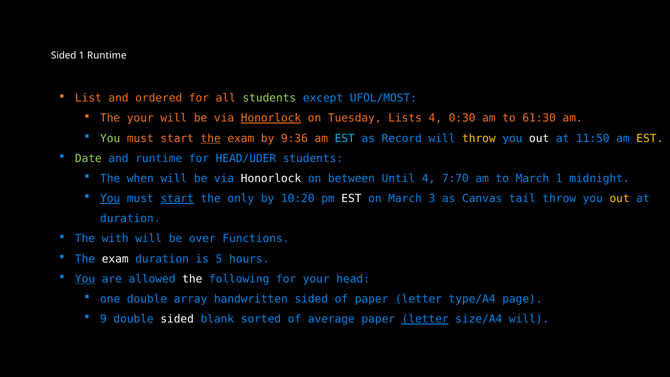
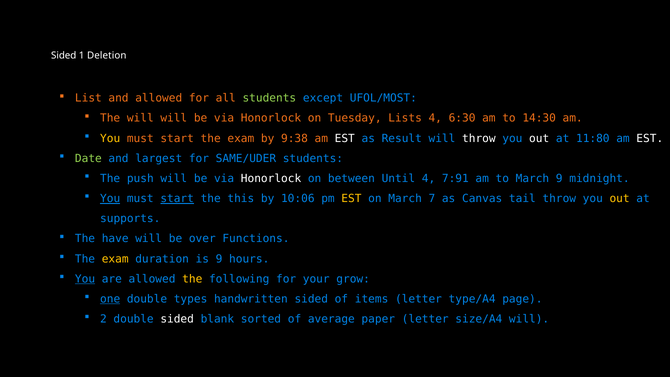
1 Runtime: Runtime -> Deletion (107, 55)
and ordered: ordered -> allowed (159, 98)
The your: your -> will (140, 118)
Honorlock underline: present -> none (271, 118)
0:30: 0:30 -> 6:30 (462, 118)
61:30: 61:30 -> 14:30 (539, 118)
You colour: light green -> yellow (110, 138)
the underline: present -> none (211, 138)
9:36: 9:36 -> 9:38 (294, 138)
EST colour: light blue -> white (345, 138)
Record: Record -> Result (402, 138)
throw colour: yellow -> white (479, 138)
11:50: 11:50 -> 11:80 (593, 138)
EST colour: yellow -> white (650, 138)
and runtime: runtime -> largest (159, 158)
HEAD/UDER: HEAD/UDER -> SAME/UDER (246, 158)
when: when -> push (140, 178)
7:70: 7:70 -> 7:91 (455, 178)
March 1: 1 -> 9 (559, 178)
only: only -> this (241, 199)
10:20: 10:20 -> 10:06 (298, 199)
EST colour: white -> yellow (351, 199)
3: 3 -> 7 (432, 199)
duration: duration -> supports (130, 219)
with: with -> have (115, 239)
exam colour: white -> yellow (115, 259)
is 5: 5 -> 9 (219, 259)
the colour: white -> yellow (192, 279)
head: head -> grow (353, 279)
one underline: none -> present (110, 299)
array: array -> types (191, 299)
of paper: paper -> items (372, 299)
9: 9 -> 2 (103, 319)
letter underline: present -> none (425, 319)
